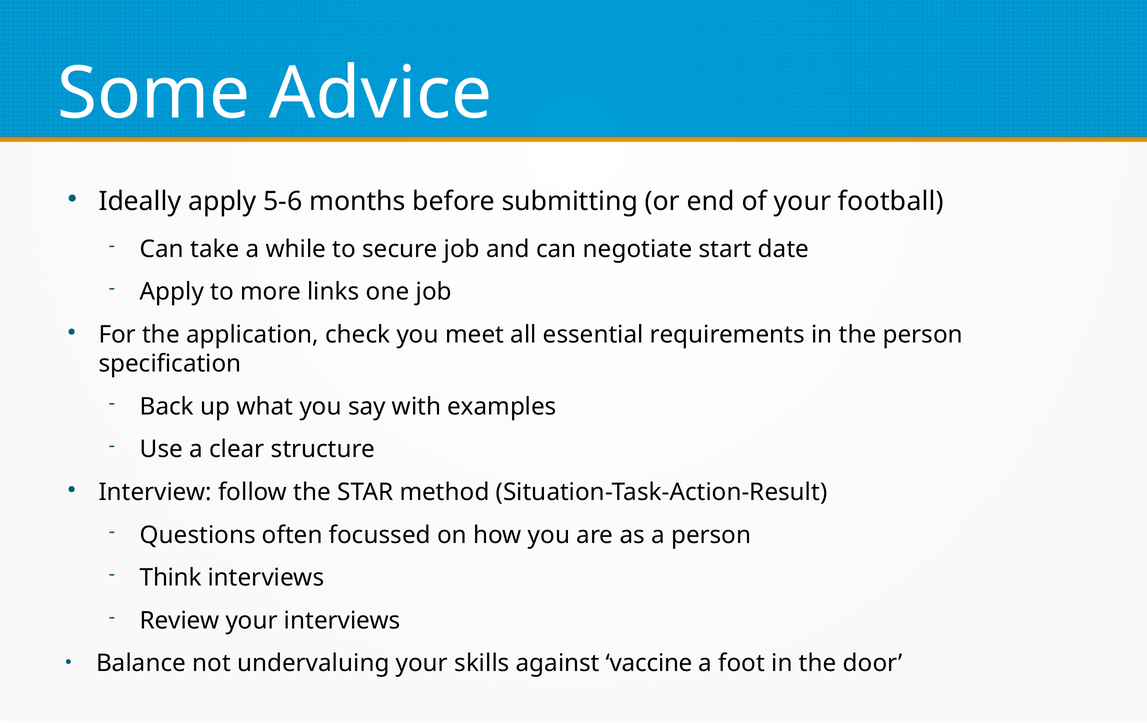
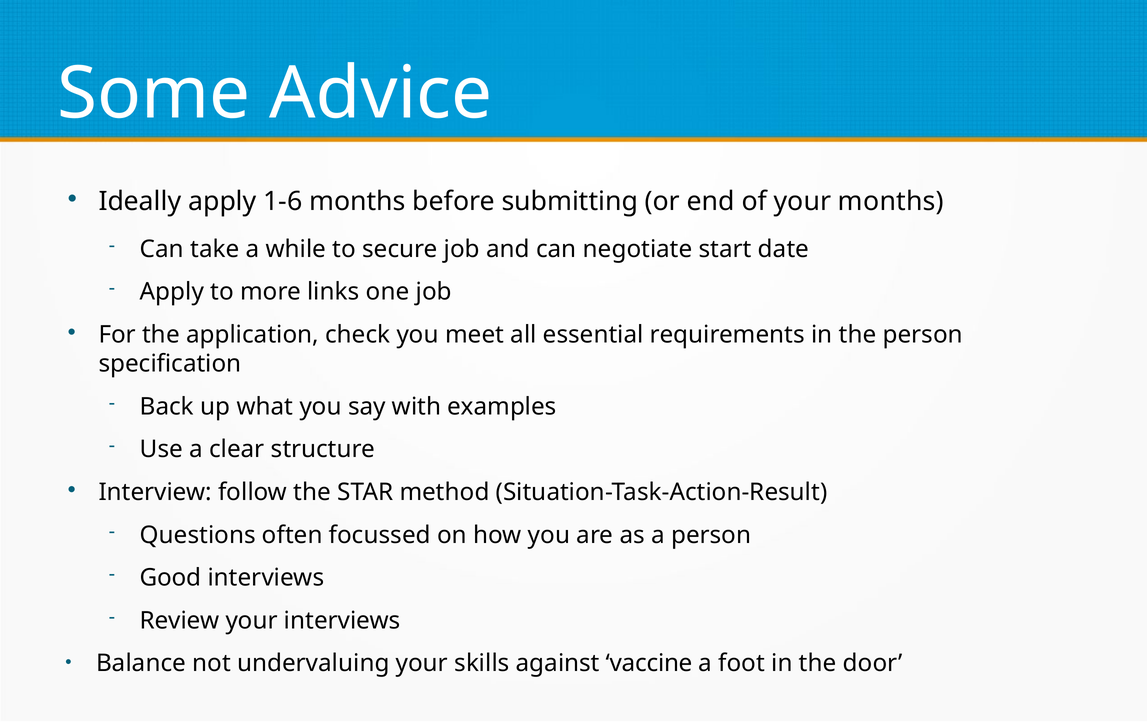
5-6: 5-6 -> 1-6 (283, 201)
your football: football -> months (891, 201)
Think: Think -> Good (171, 578)
